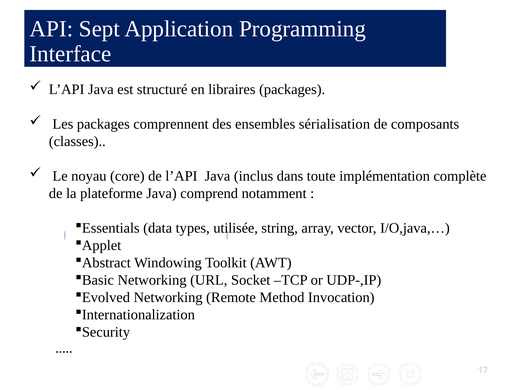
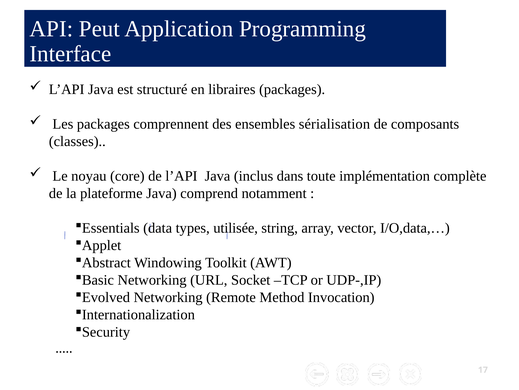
Sept: Sept -> Peut (99, 29)
I/O,java,…: I/O,java,… -> I/O,data,… (415, 228)
